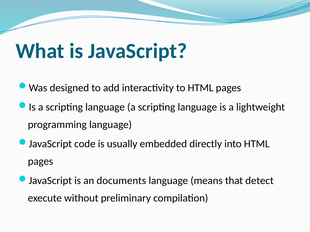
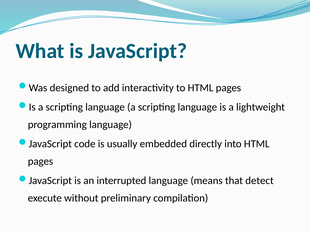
documents: documents -> interrupted (121, 181)
